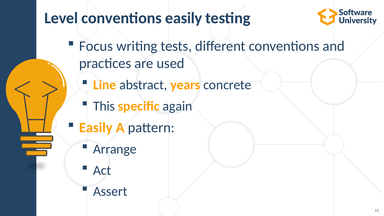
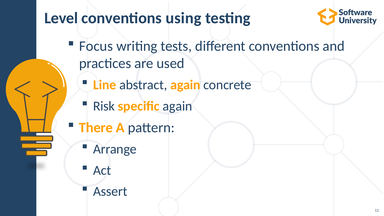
conventions easily: easily -> using (184, 18)
abstract years: years -> again (185, 85)
This: This -> Risk (104, 106)
Easily: Easily -> There (96, 128)
